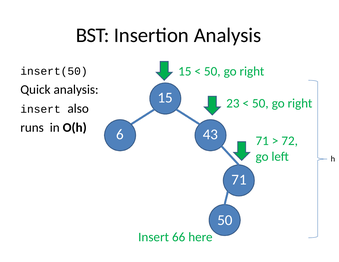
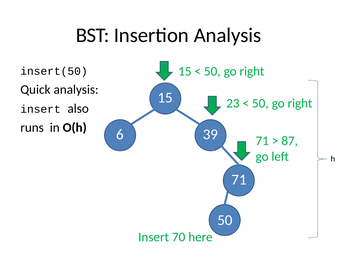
43: 43 -> 39 (210, 134)
72: 72 -> 87 (290, 141)
66: 66 -> 70 (179, 237)
